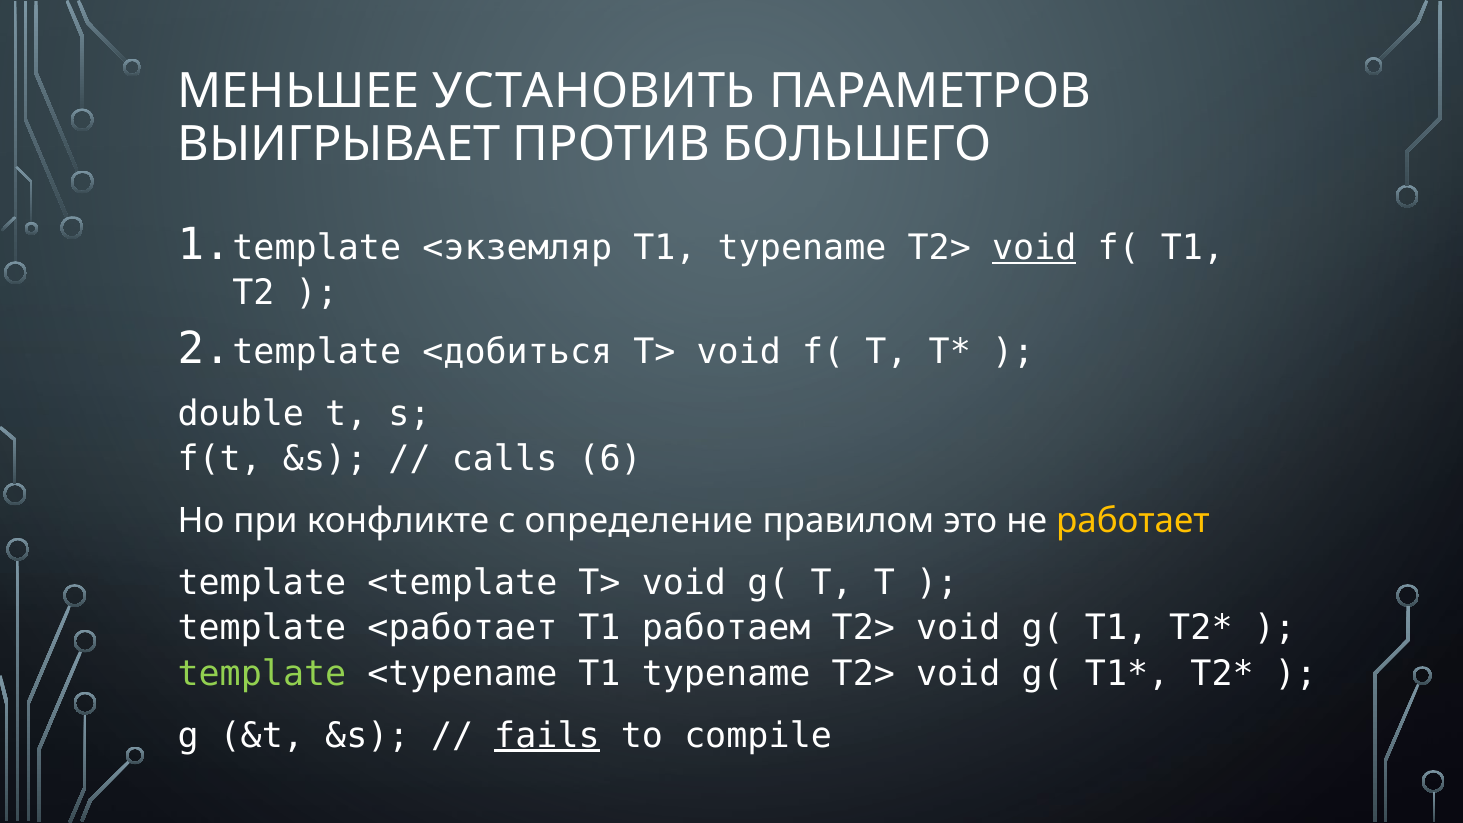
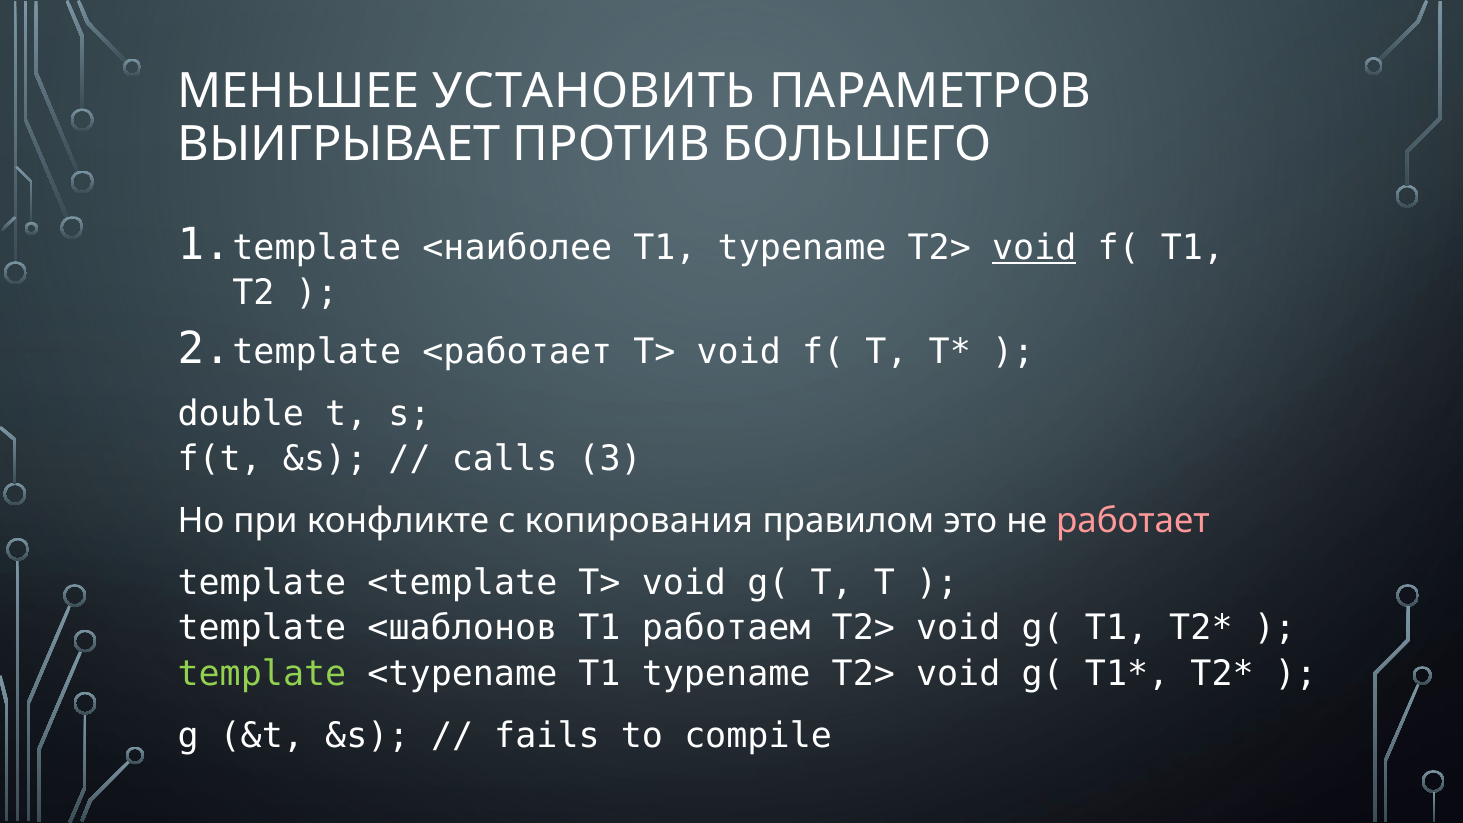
<экземляр: <экземляр -> <наиболее (517, 248)
<добиться: <добиться -> <работает (517, 352)
6: 6 -> 3 (610, 459)
определение: определение -> копирования (639, 521)
работает colour: yellow -> pink (1133, 521)
<работает: <работает -> <шаблонов (462, 628)
fails underline: present -> none (547, 735)
